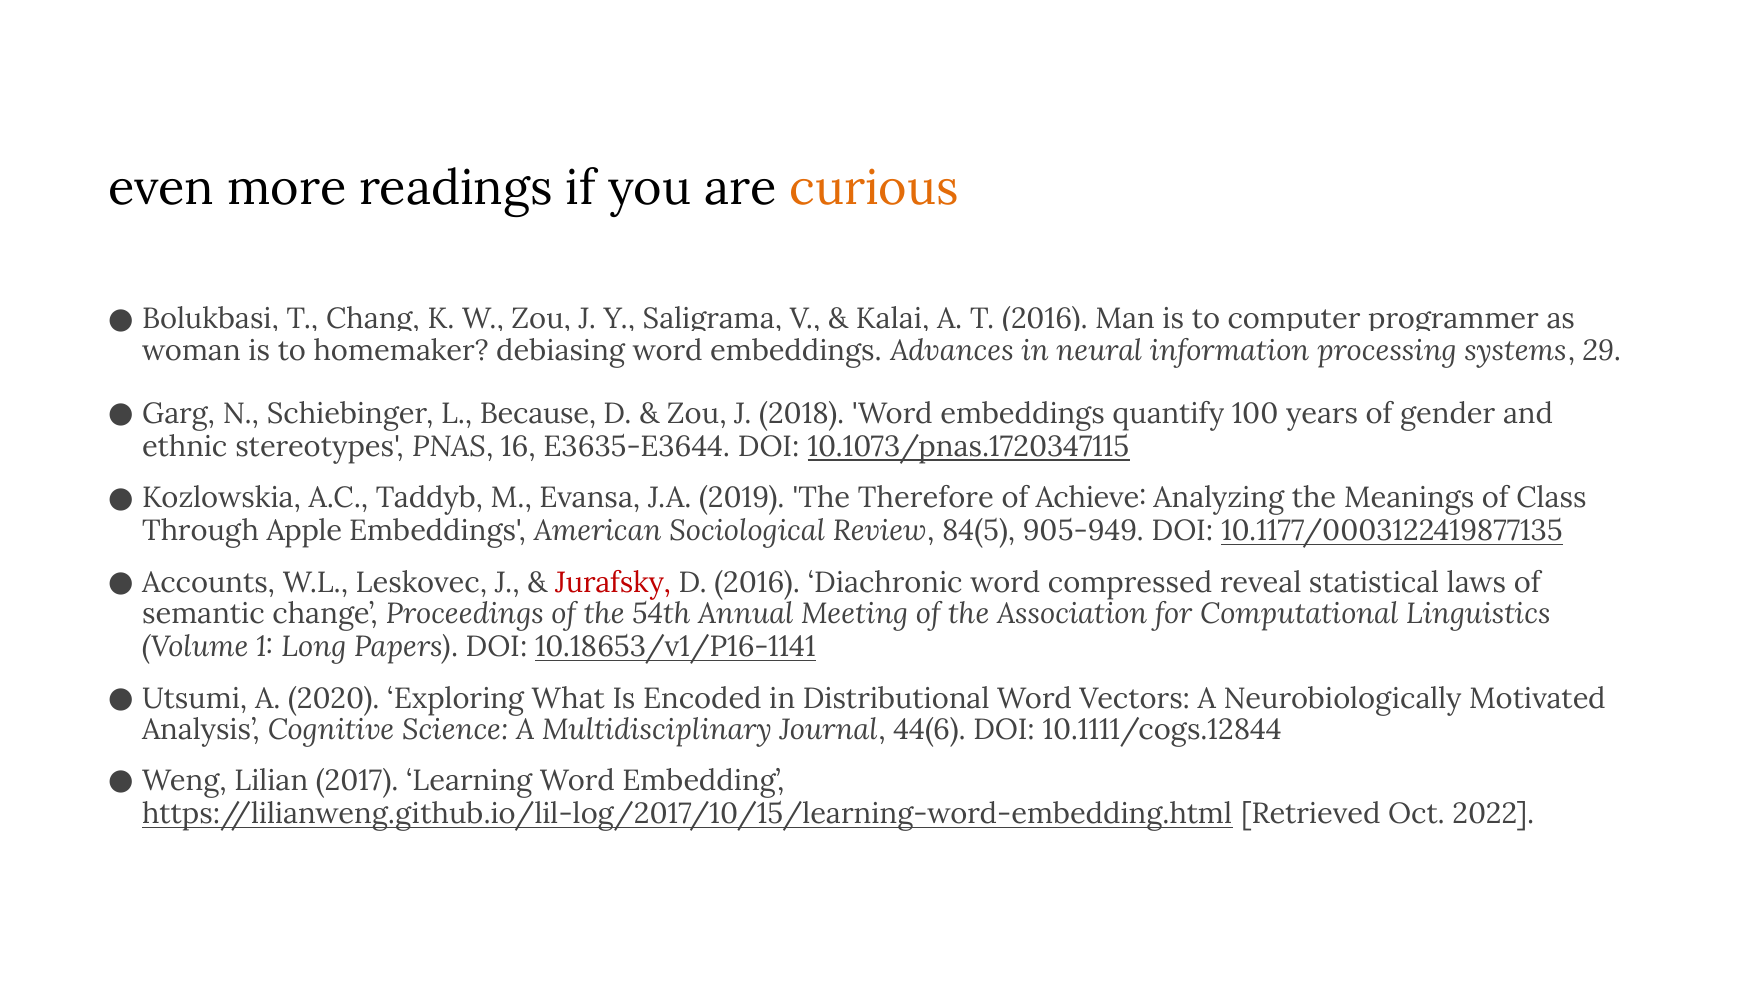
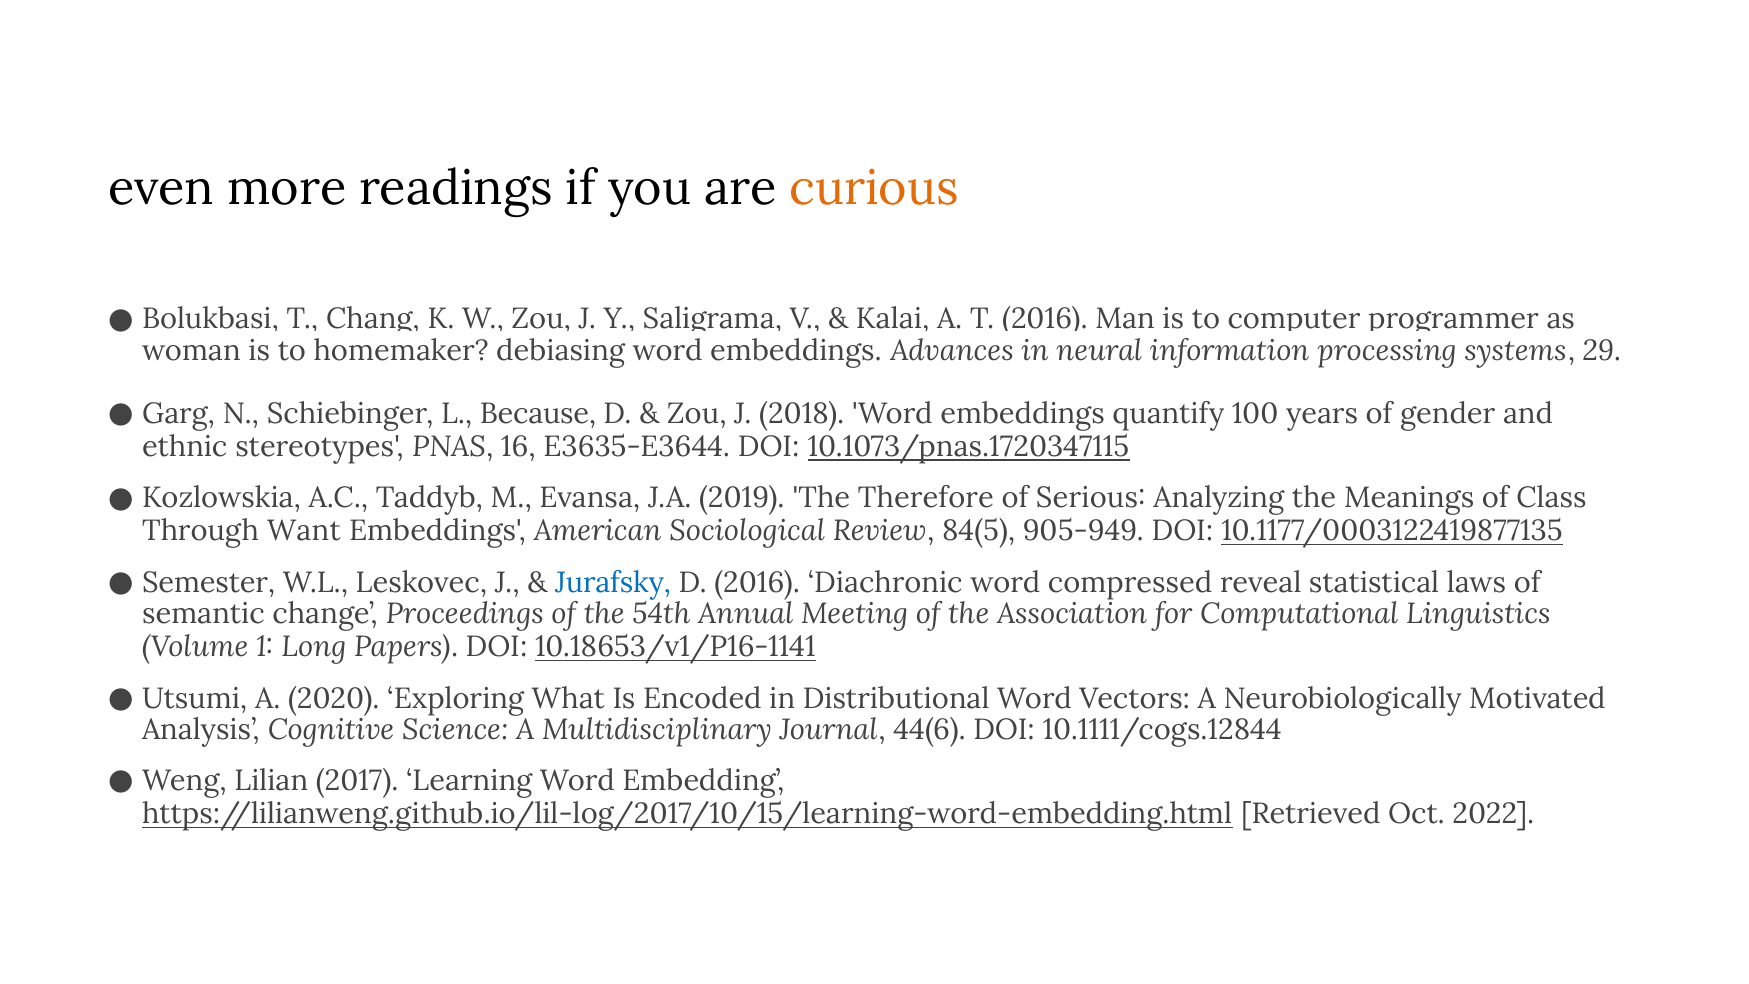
Achieve: Achieve -> Serious (1091, 498)
Apple: Apple -> Want (304, 531)
Accounts: Accounts -> Semester (209, 582)
Jurafsky colour: red -> blue (613, 582)
